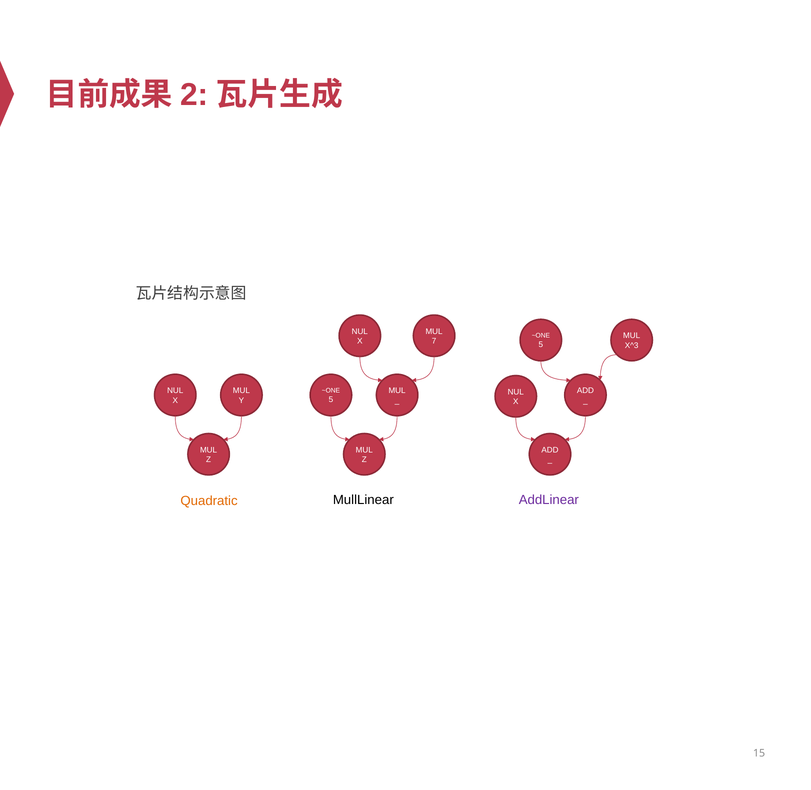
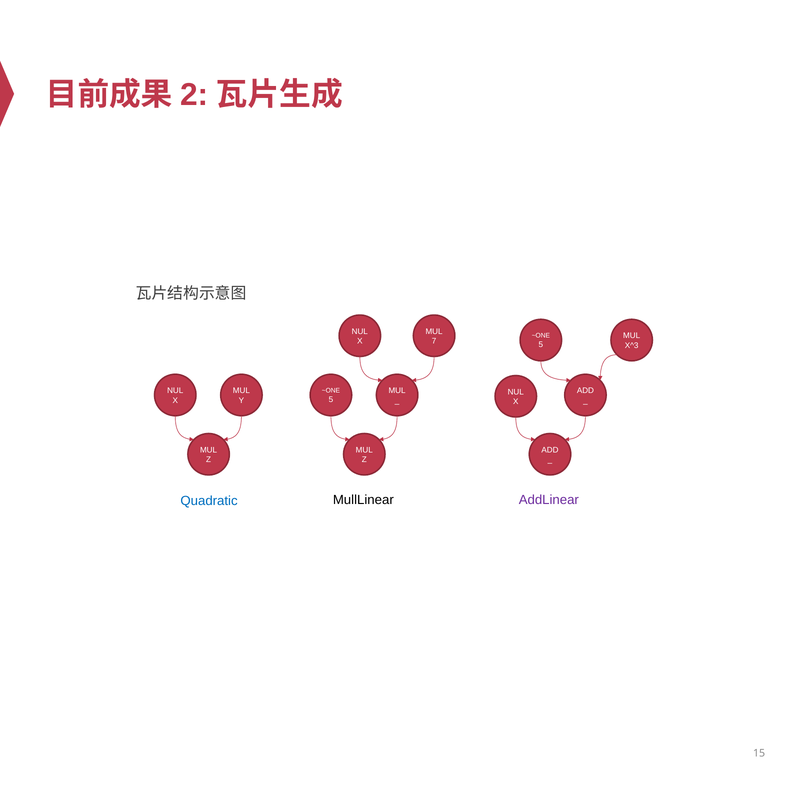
Quadratic colour: orange -> blue (209, 501)
